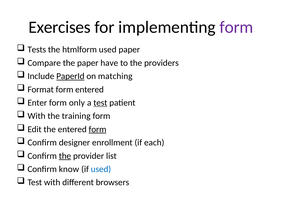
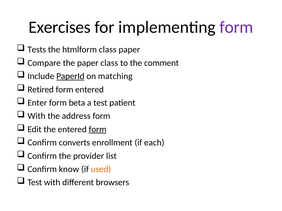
htmlform used: used -> class (108, 50)
paper have: have -> class (109, 63)
providers: providers -> comment (161, 63)
Format: Format -> Retired (41, 90)
only: only -> beta (77, 103)
test underline: present -> none (100, 103)
training: training -> address (76, 116)
designer: designer -> converts (74, 143)
the underline: present -> none (65, 156)
used colour: blue -> orange (101, 170)
